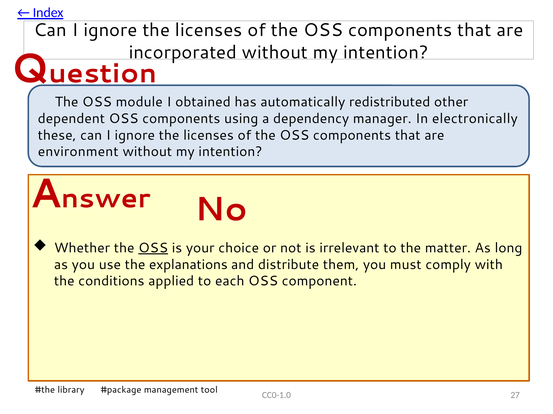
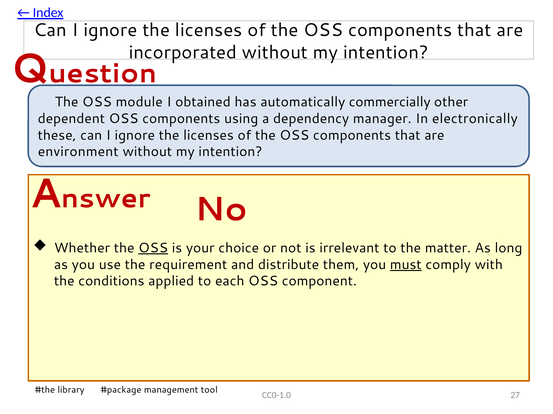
redistributed: redistributed -> commercially (390, 102)
explanations: explanations -> requirement (188, 265)
must underline: none -> present (406, 265)
